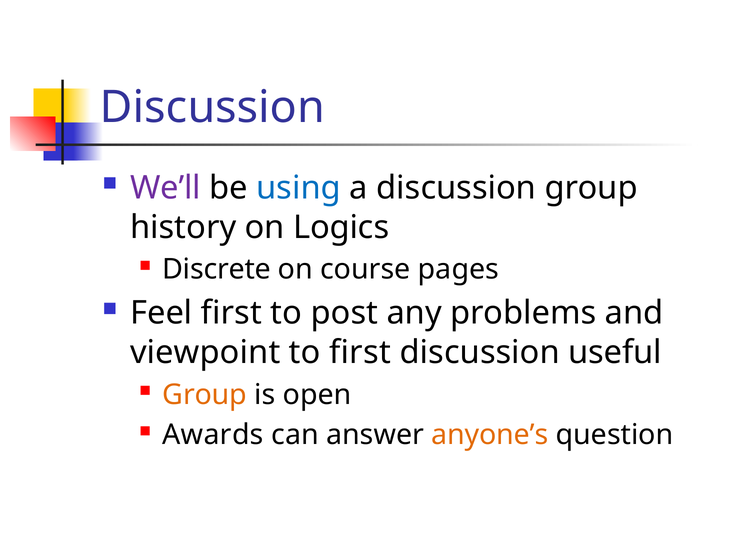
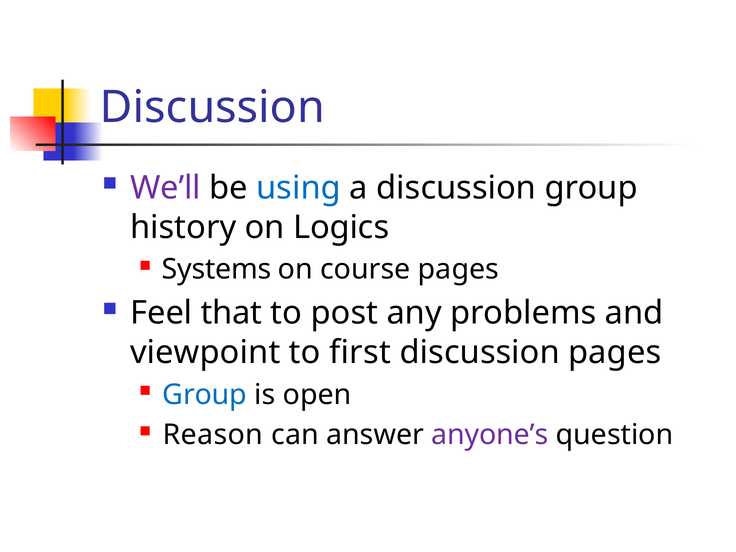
Discrete: Discrete -> Systems (217, 270)
Feel first: first -> that (232, 313)
discussion useful: useful -> pages (615, 352)
Group colour: orange -> blue (205, 395)
Awards: Awards -> Reason (213, 435)
anyone’s colour: orange -> purple (490, 435)
